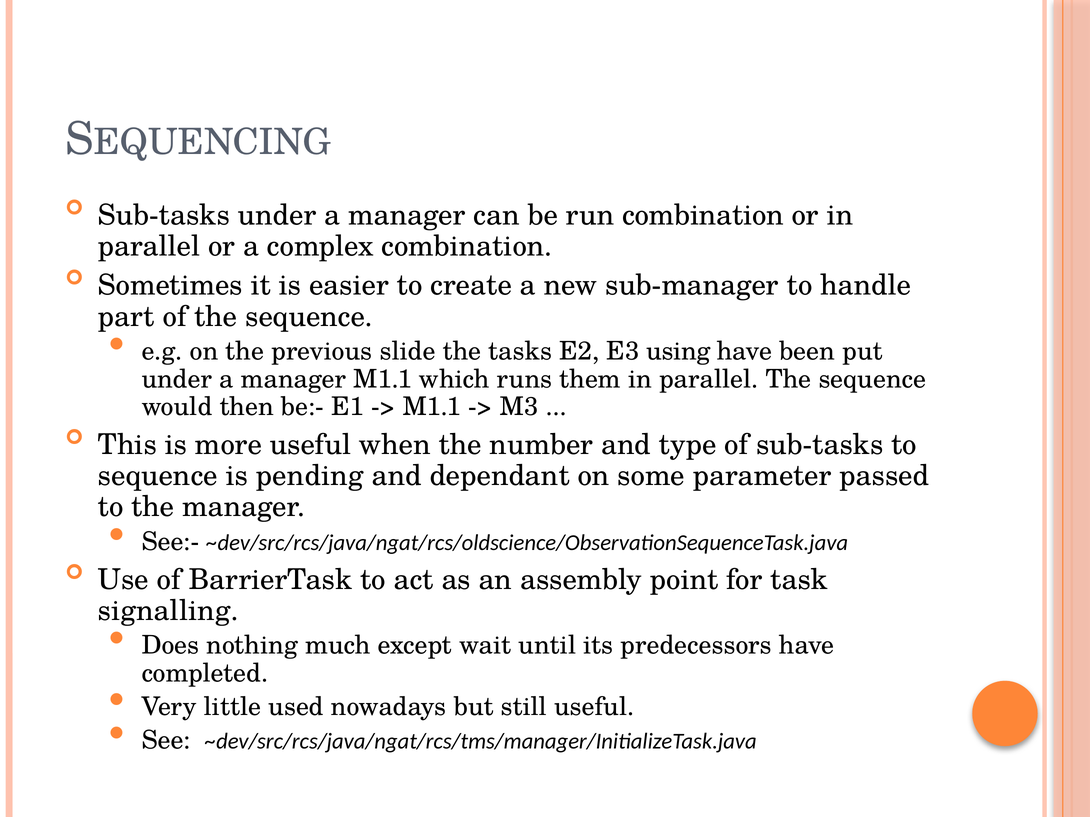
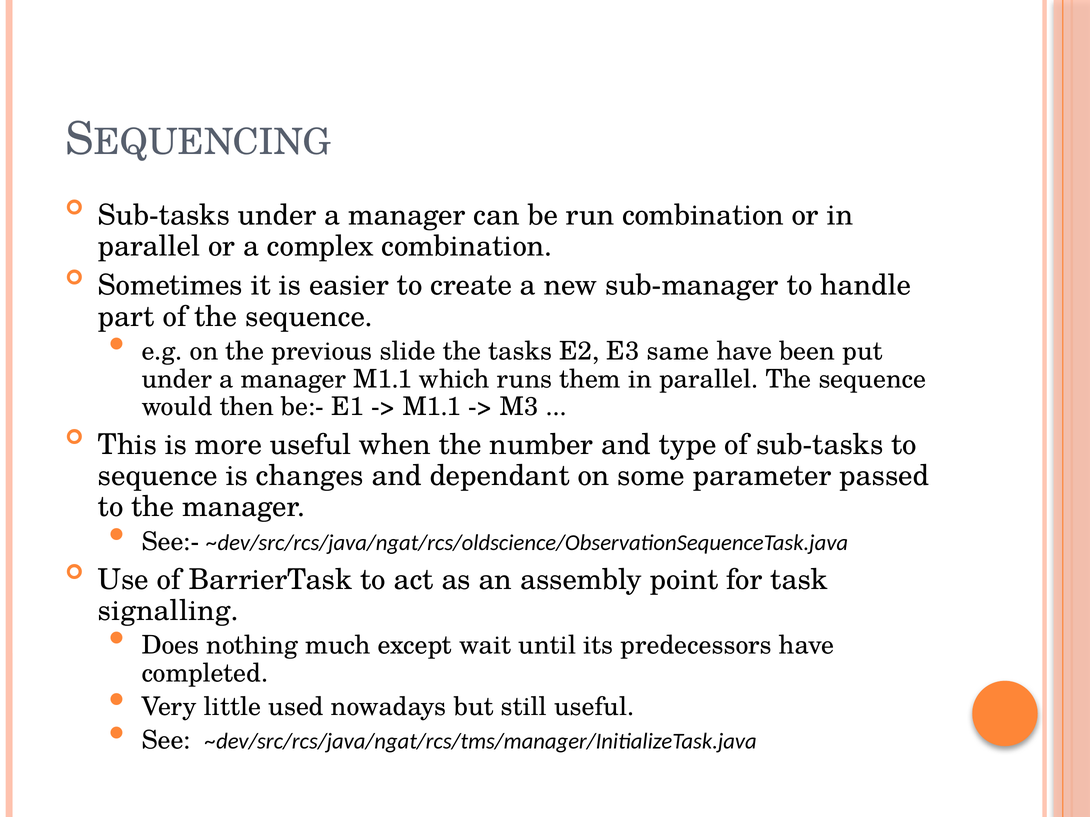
using: using -> same (678, 352)
pending: pending -> changes (310, 476)
